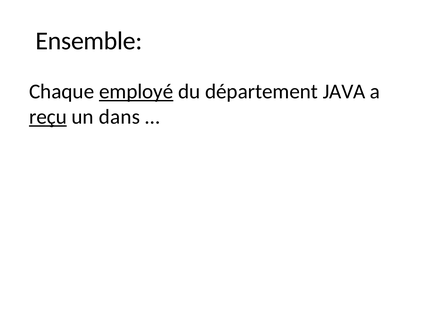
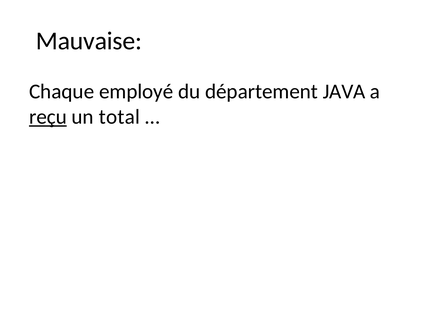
Ensemble: Ensemble -> Mauvaise (89, 41)
employé underline: present -> none (136, 92)
dans: dans -> total (119, 117)
